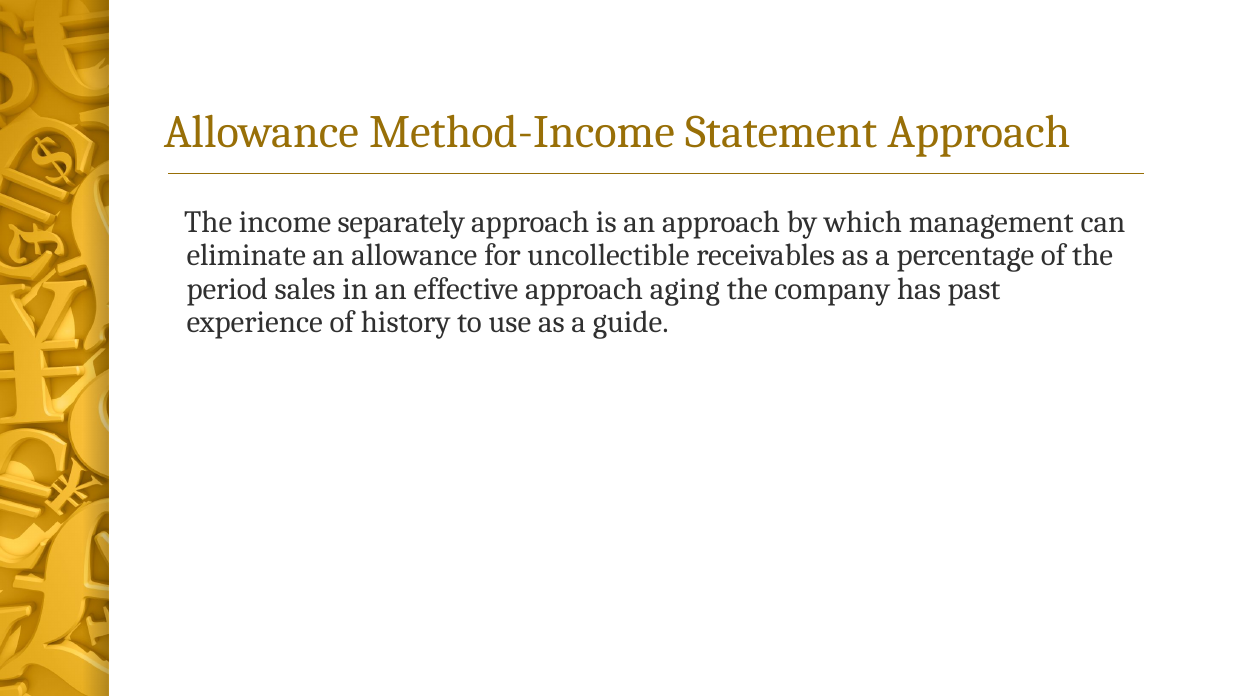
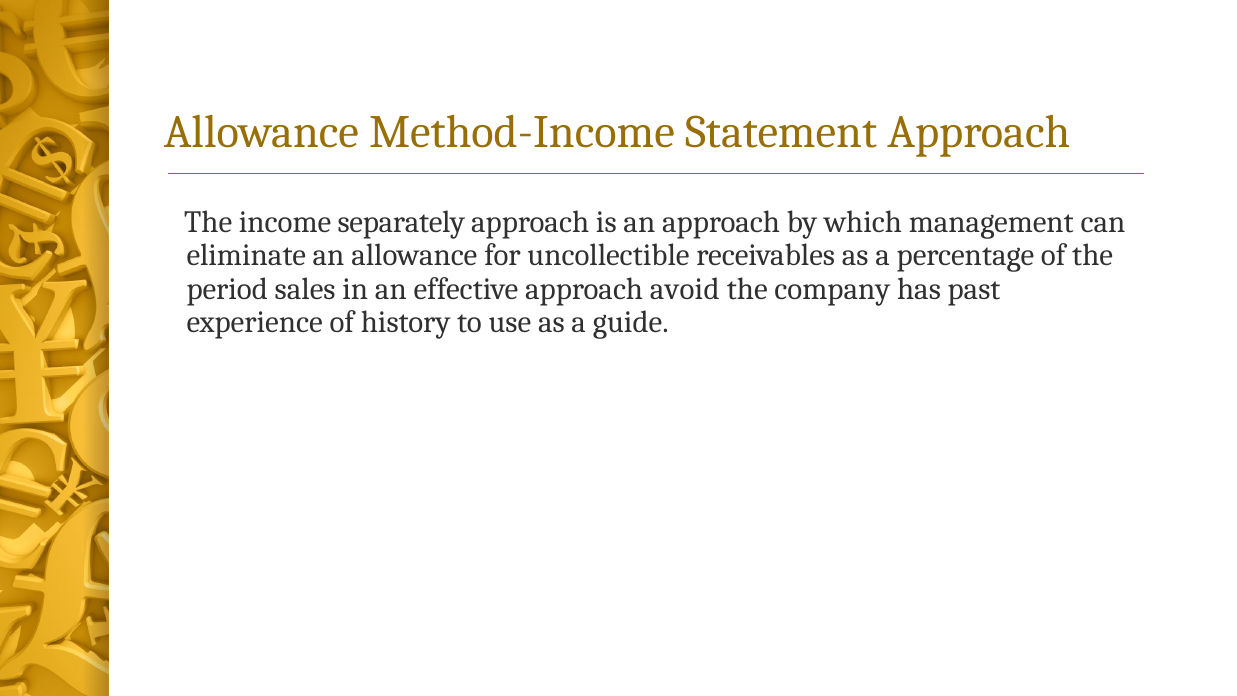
aging: aging -> avoid (685, 289)
